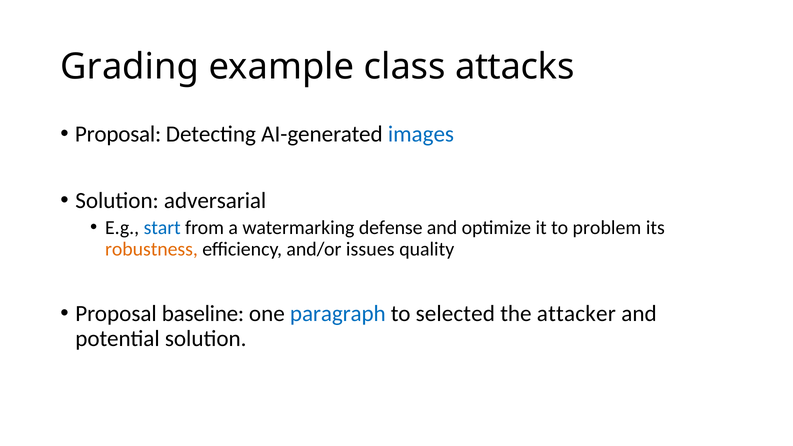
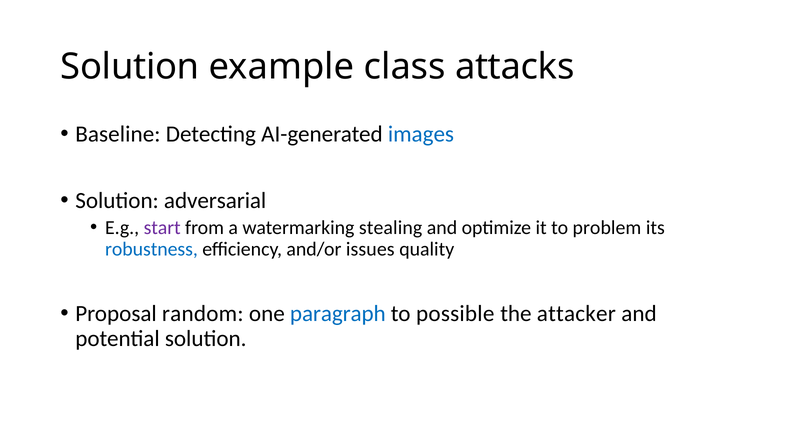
Grading: Grading -> Solution (130, 67)
Proposal: Proposal -> Baseline (118, 134)
start colour: blue -> purple (162, 228)
defense: defense -> stealing (391, 228)
robustness colour: orange -> blue (151, 249)
baseline: baseline -> random (203, 314)
selected: selected -> possible (455, 314)
